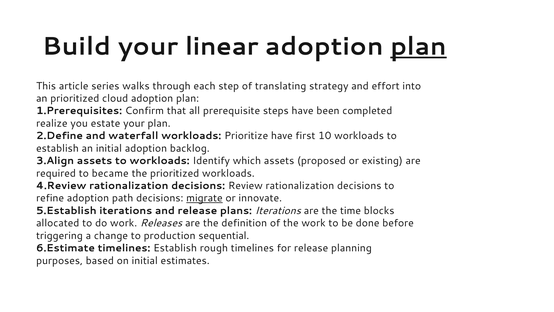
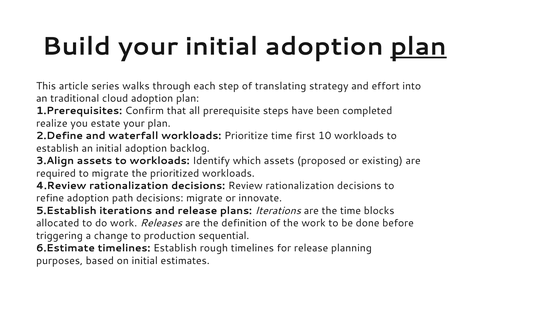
your linear: linear -> initial (222, 47)
an prioritized: prioritized -> traditional (75, 98)
Prioritize have: have -> time (282, 136)
to became: became -> migrate (110, 173)
migrate underline: present -> none (204, 198)
